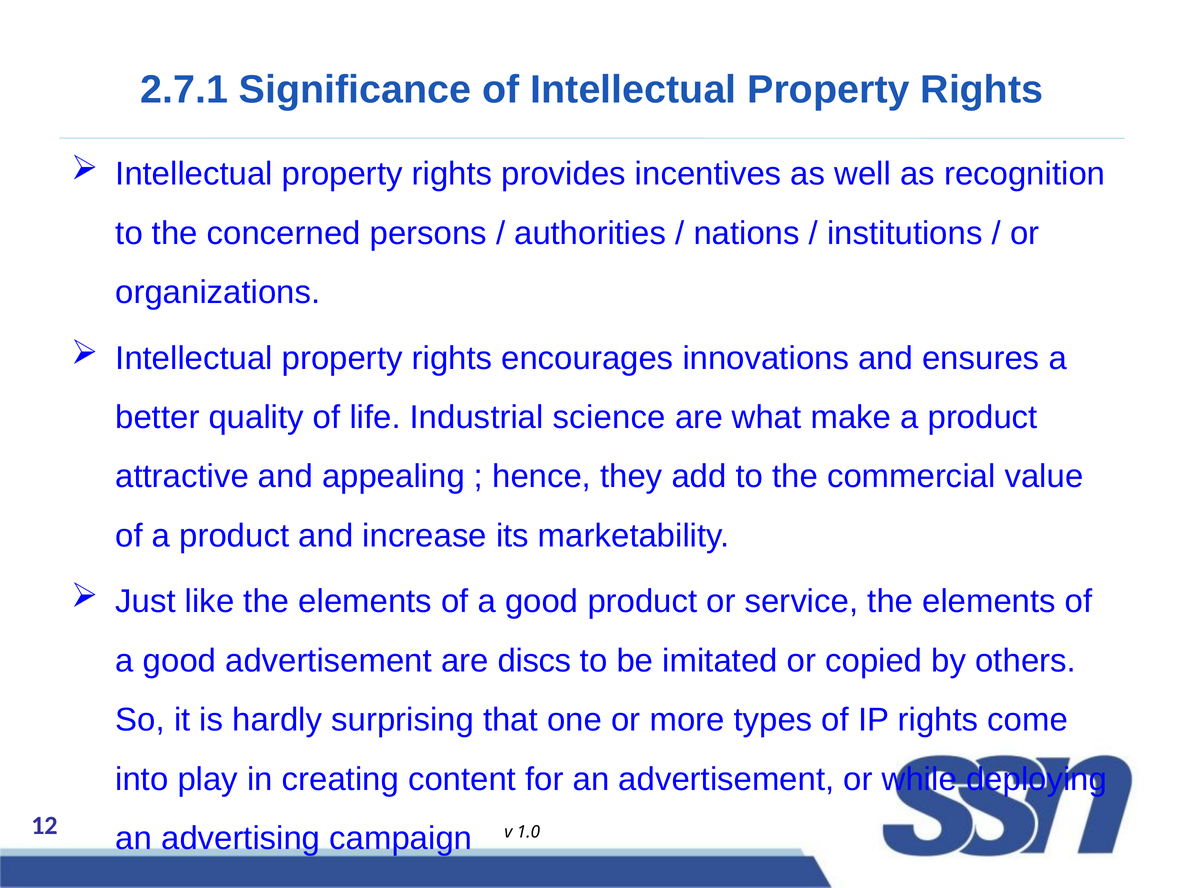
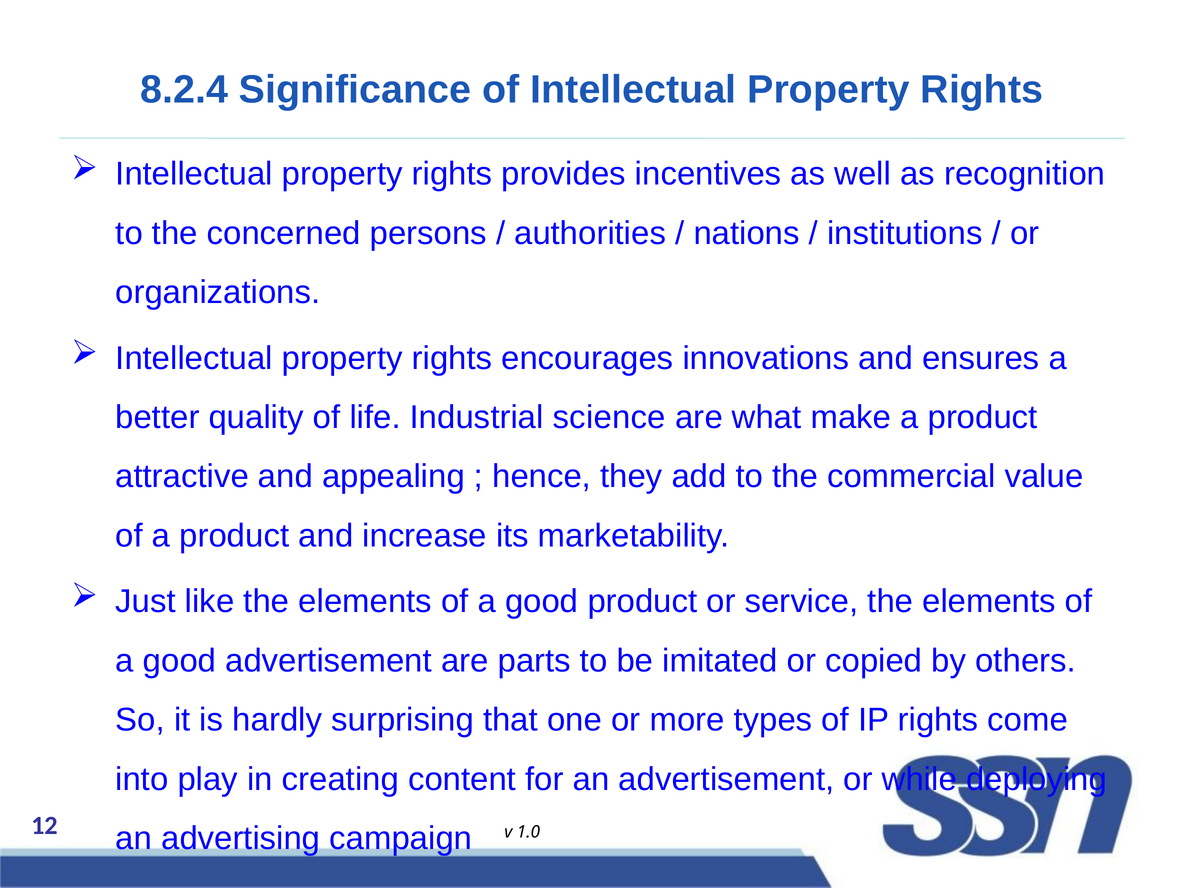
2.7.1: 2.7.1 -> 8.2.4 (184, 90)
discs: discs -> parts (534, 661)
